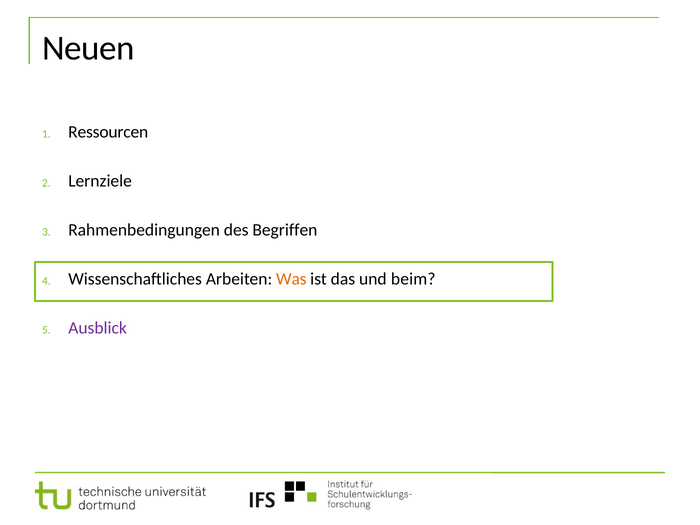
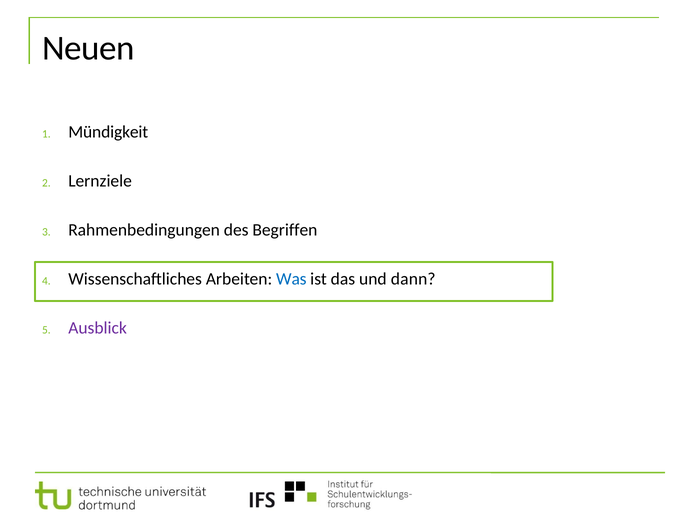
Ressourcen: Ressourcen -> Mündigkeit (108, 132)
Was colour: orange -> blue (291, 279)
beim: beim -> dann (413, 279)
